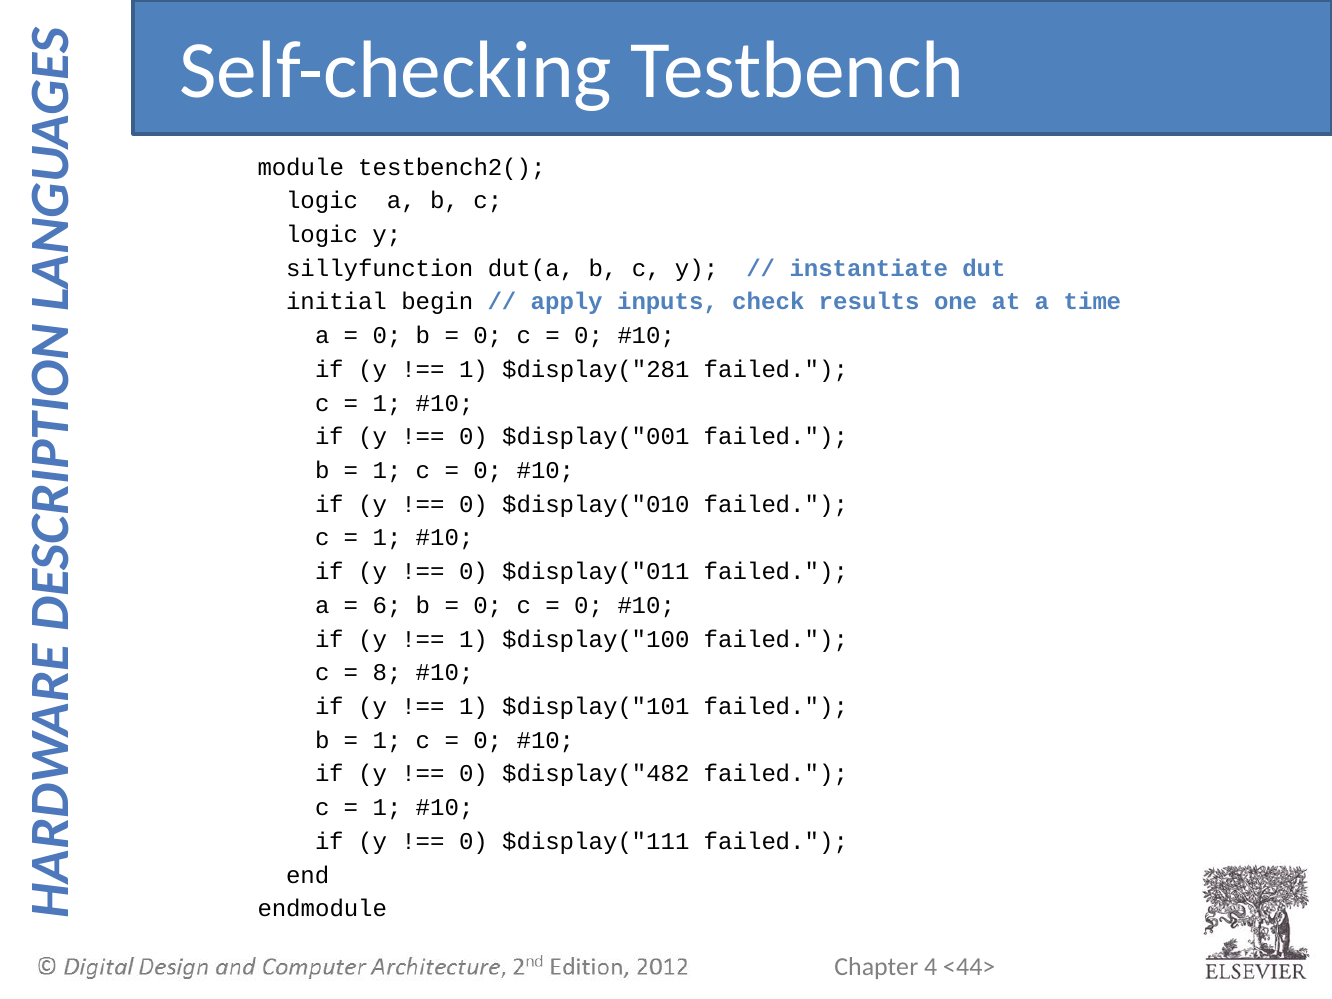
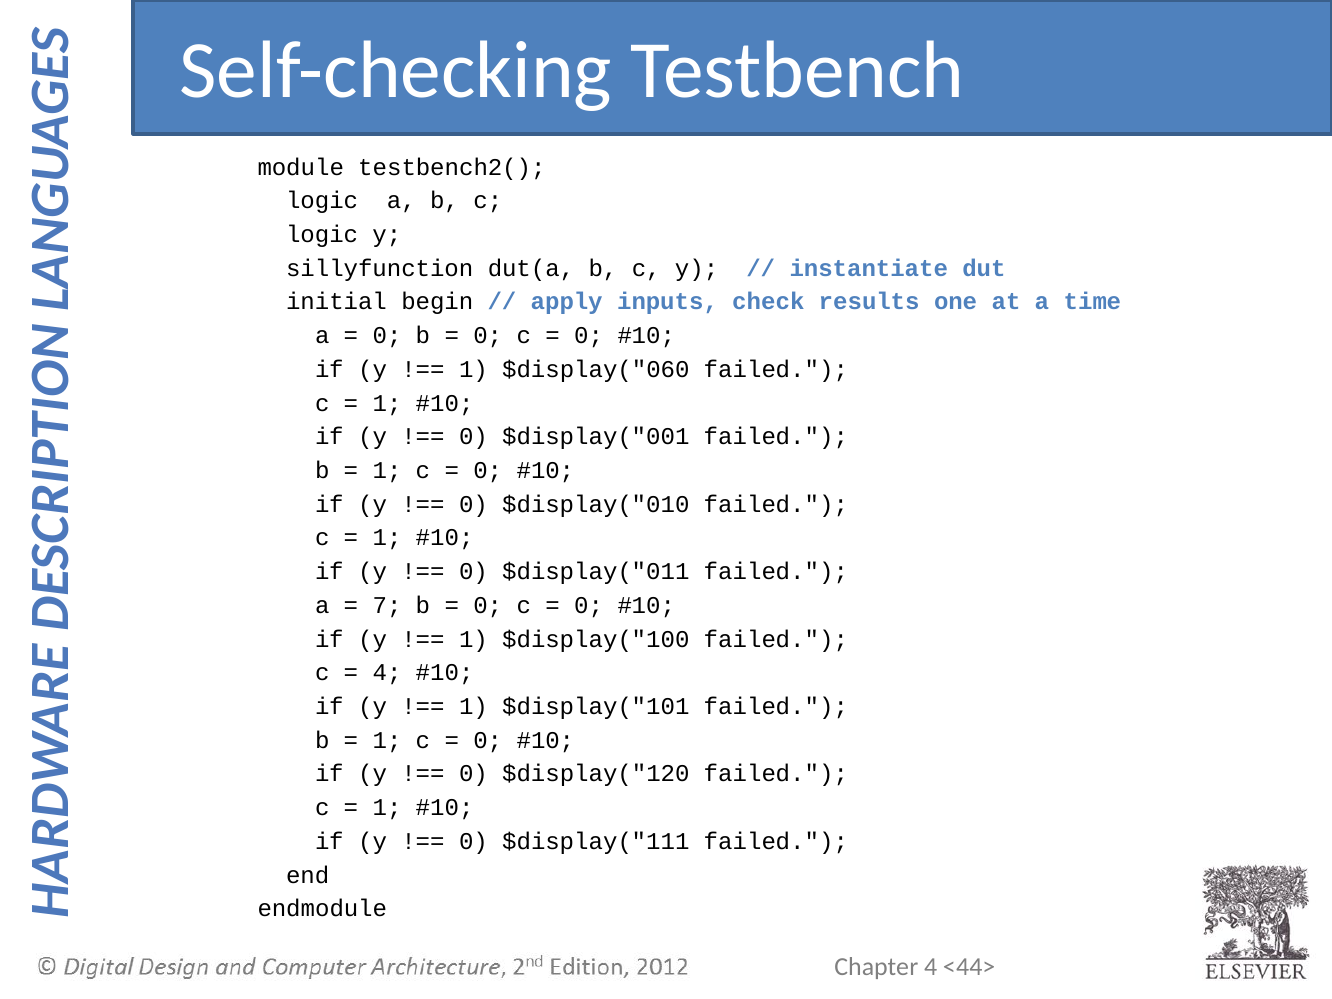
$display("281: $display("281 -> $display("060 (596, 369)
6: 6 -> 7 (387, 605)
8: 8 -> 4 (387, 673)
$display("482: $display("482 -> $display("120 (596, 774)
